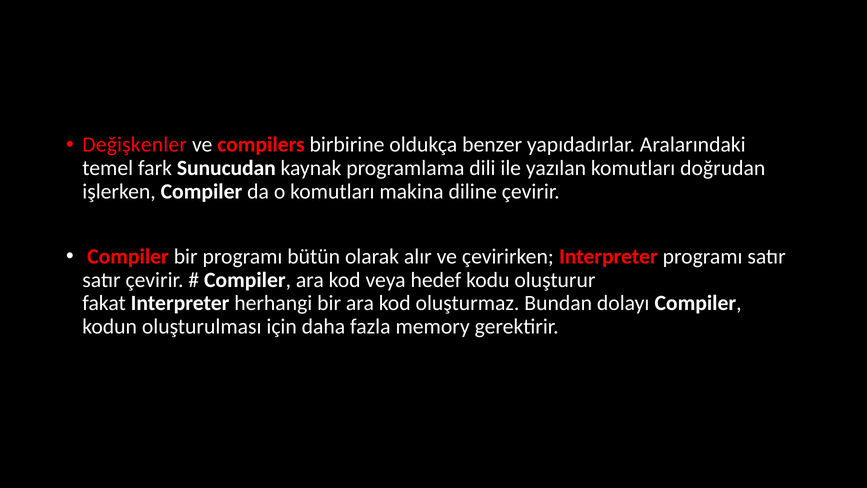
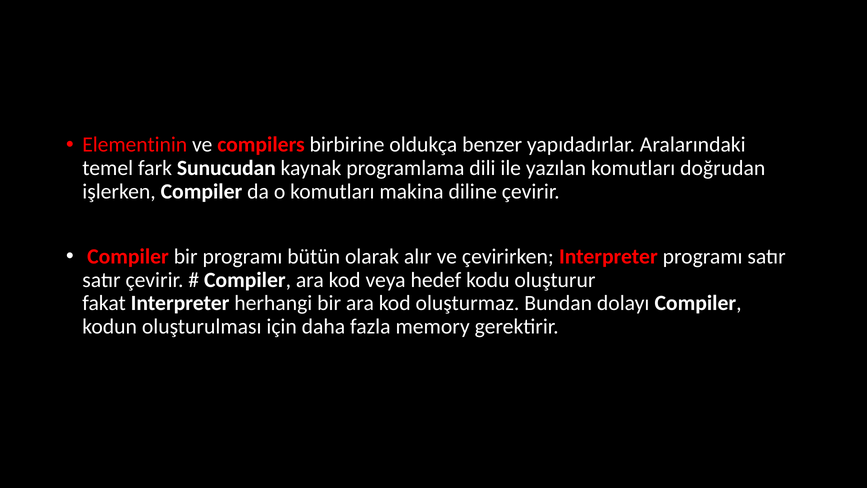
Değişkenler: Değişkenler -> Elementinin (135, 145)
